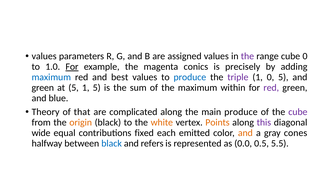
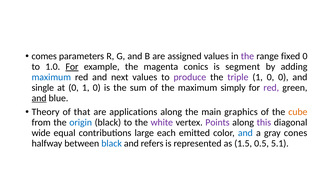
values: values -> comes (44, 56)
range cube: cube -> fixed (291, 56)
precisely: precisely -> segment (243, 67)
best: best -> next (120, 77)
produce colour: blue -> purple (190, 77)
0 5: 5 -> 0 (283, 77)
green: green -> single (43, 88)
at 5: 5 -> 0 (74, 88)
5: 5 -> 0 (97, 88)
within: within -> simply (233, 88)
and underline: none -> present (39, 98)
complicated: complicated -> applications (133, 112)
main produce: produce -> graphics (241, 112)
cube colour: purple -> orange (298, 112)
origin colour: orange -> blue (81, 123)
white colour: orange -> purple (162, 123)
Points colour: orange -> purple (217, 123)
fixed: fixed -> large (144, 133)
and colour: orange -> blue (245, 133)
0.0: 0.0 -> 1.5 (243, 144)
5.5: 5.5 -> 5.1 (280, 144)
